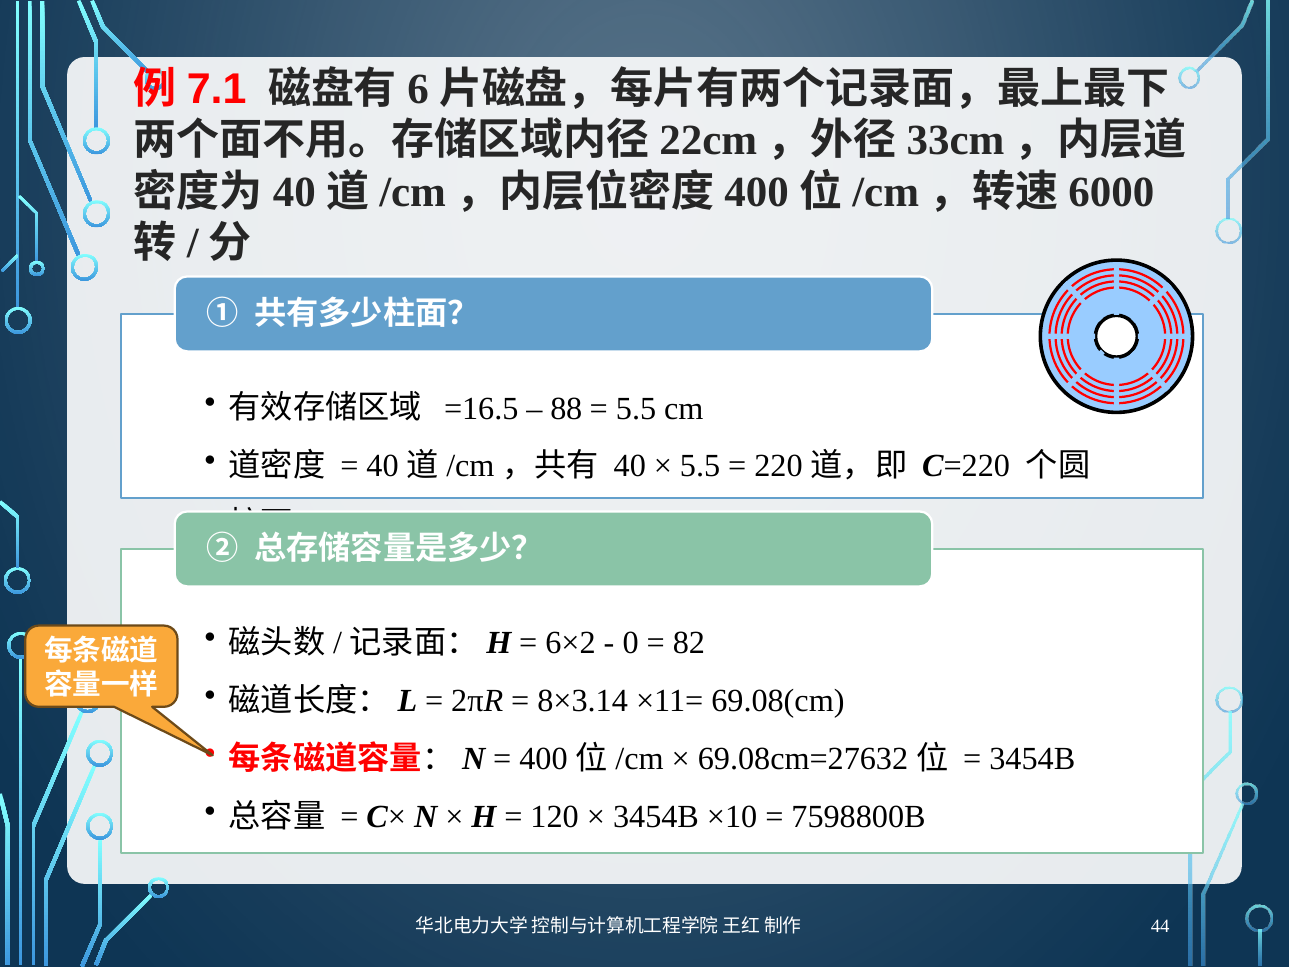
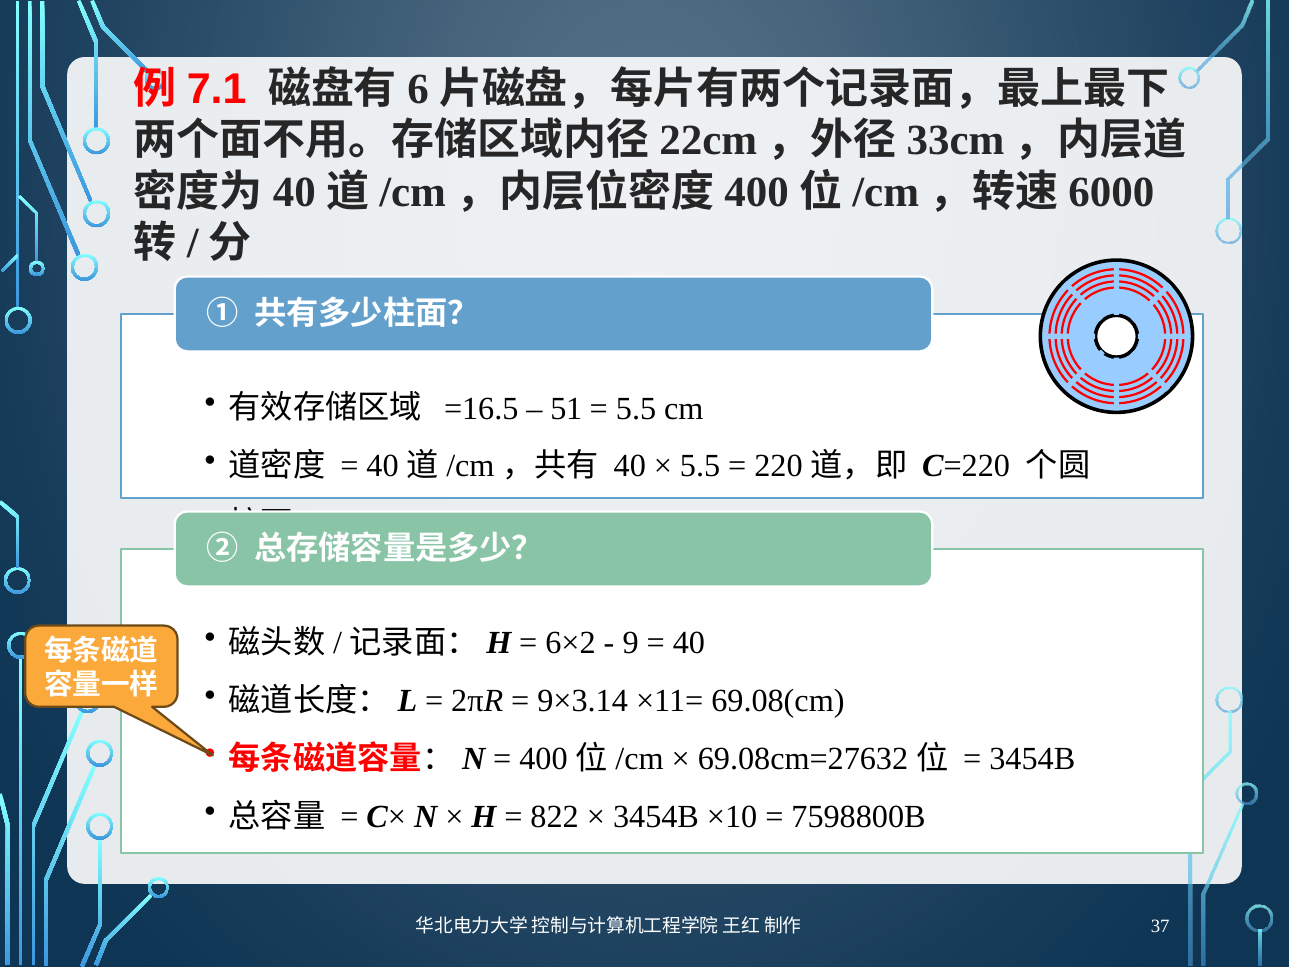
88: 88 -> 51 (566, 409)
0: 0 -> 9 (631, 643)
82: 82 -> 40 (689, 643)
8×3.14: 8×3.14 -> 9×3.14 (583, 701)
120: 120 -> 822 (555, 817)
44: 44 -> 37 (1160, 926)
